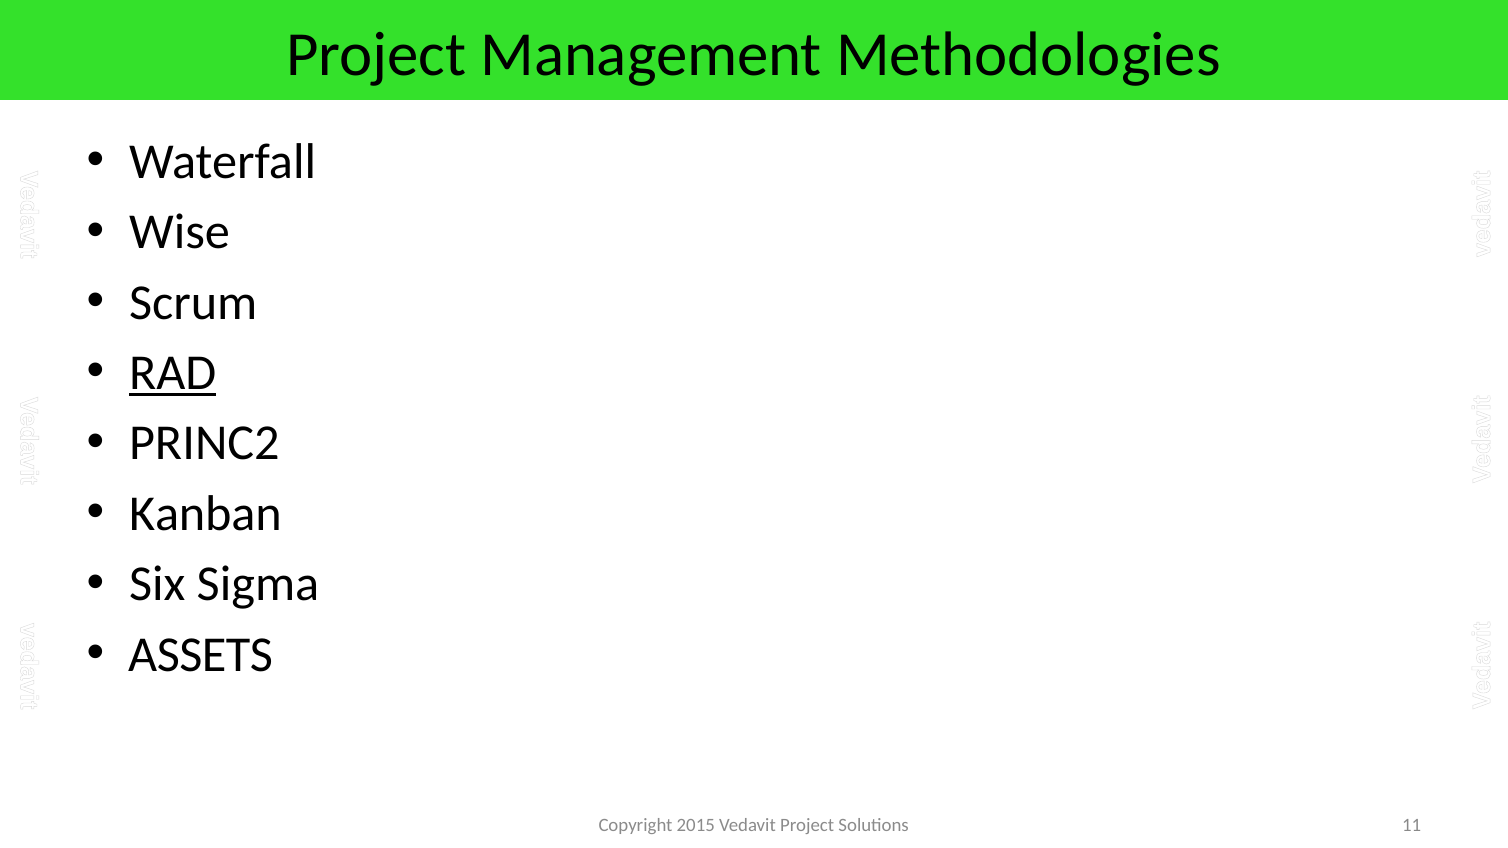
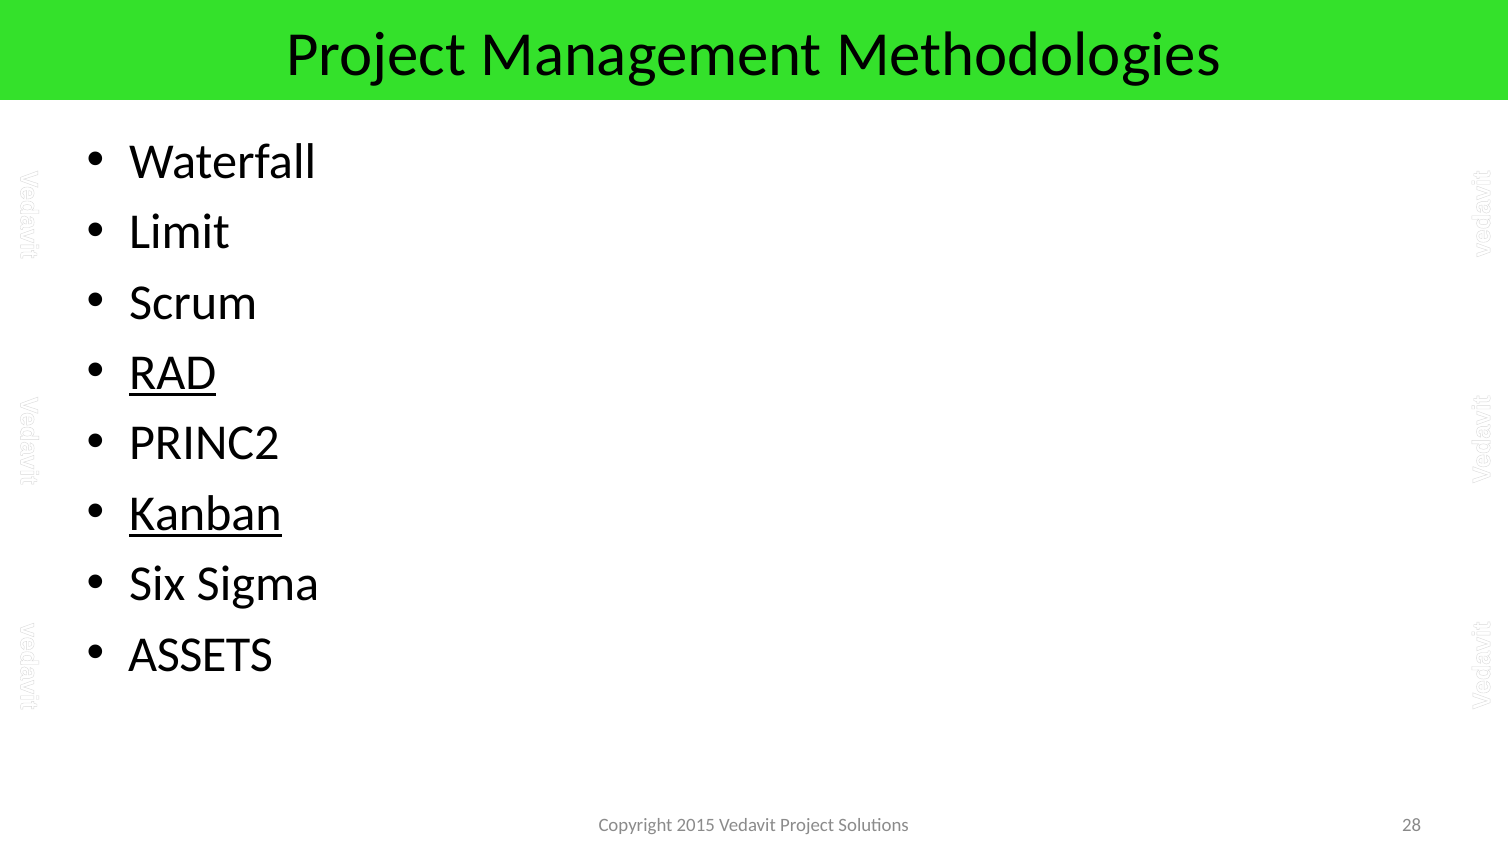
Wise: Wise -> Limit (180, 232)
Kanban underline: none -> present (205, 514)
11: 11 -> 28 (1412, 825)
